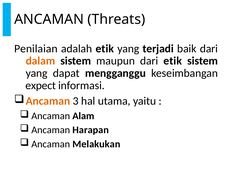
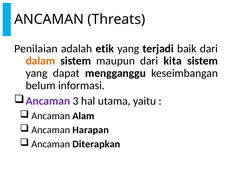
dari etik: etik -> kita (173, 61)
expect: expect -> belum (41, 86)
Ancaman colour: orange -> purple (48, 101)
Melakukan: Melakukan -> Diterapkan (96, 145)
